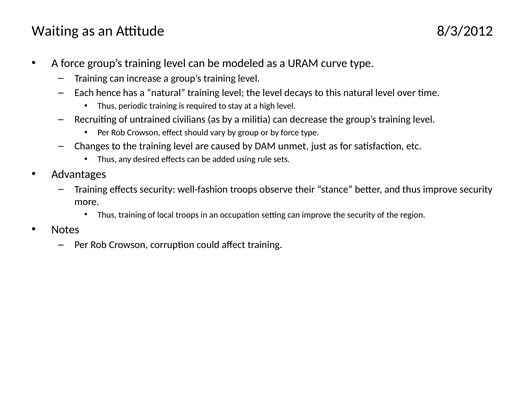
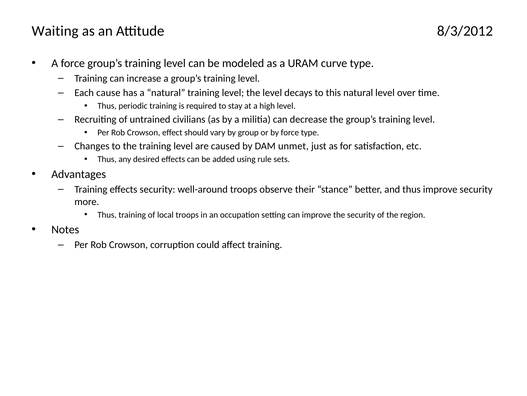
hence: hence -> cause (108, 93)
well-fashion: well-fashion -> well-around (203, 189)
